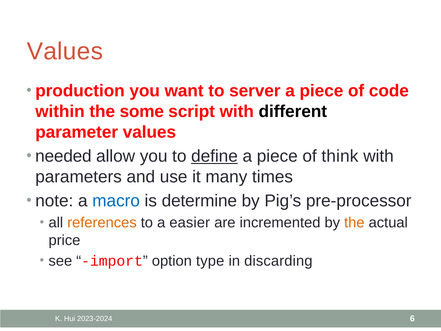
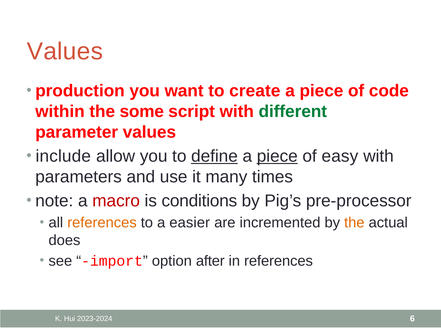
server: server -> create (255, 91)
different colour: black -> green (293, 111)
needed: needed -> include (63, 156)
piece underline: none -> present (277, 156)
think: think -> easy (340, 156)
macro colour: blue -> red (116, 201)
determine: determine -> conditions (199, 201)
price: price -> does (64, 240)
type: type -> after (210, 261)
in discarding: discarding -> references (279, 261)
